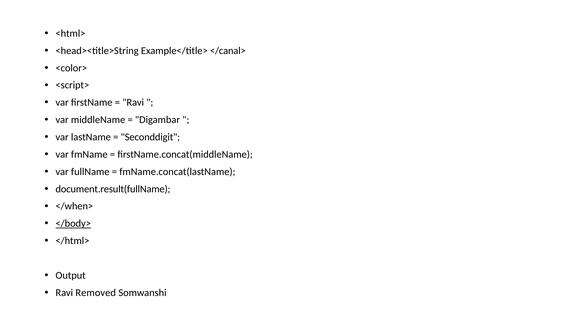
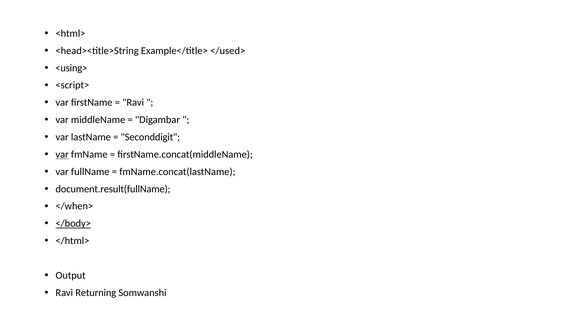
</canal>: </canal> -> </used> (228, 51)
<color>: <color> -> <using> (71, 68)
var underline: none -> present (62, 154)
Removed: Removed -> Returning (96, 293)
